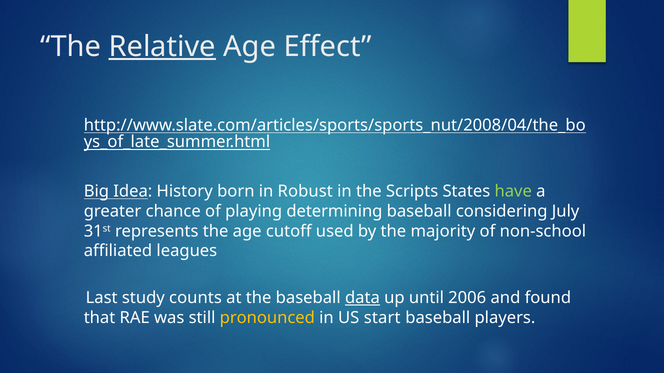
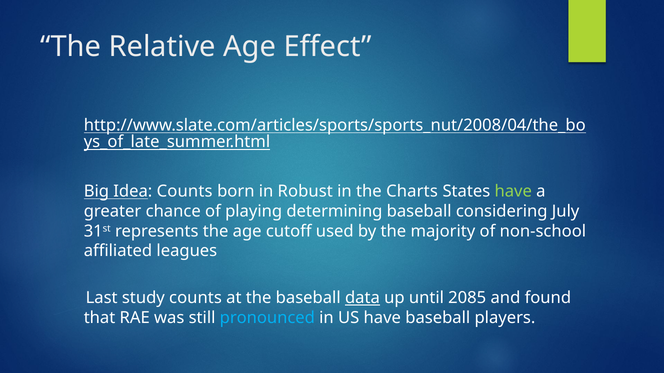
Relative underline: present -> none (162, 47)
Idea History: History -> Counts (185, 192)
Scripts: Scripts -> Charts (412, 192)
2006: 2006 -> 2085 (467, 298)
pronounced colour: yellow -> light blue (267, 318)
US start: start -> have (382, 318)
